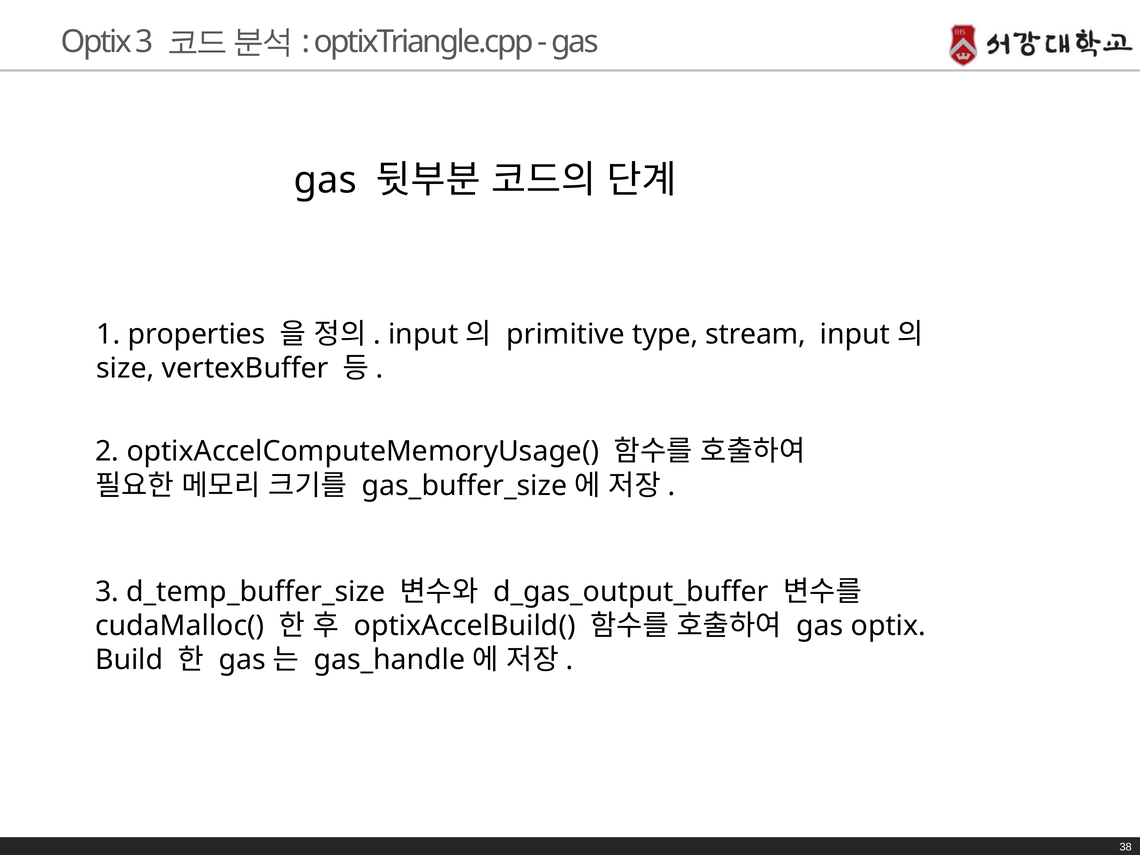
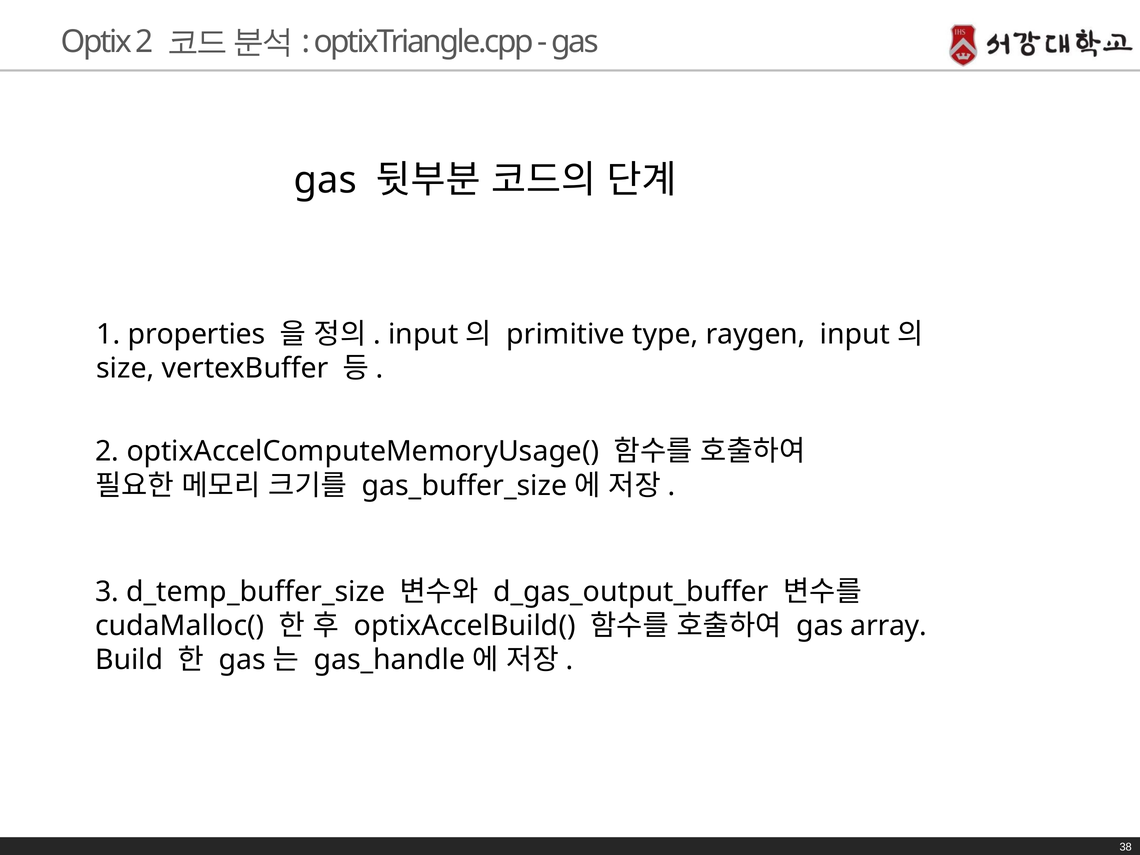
Optix 3: 3 -> 2 (145, 42)
stream: stream -> raygen (756, 334)
gas optix: optix -> array (889, 626)
